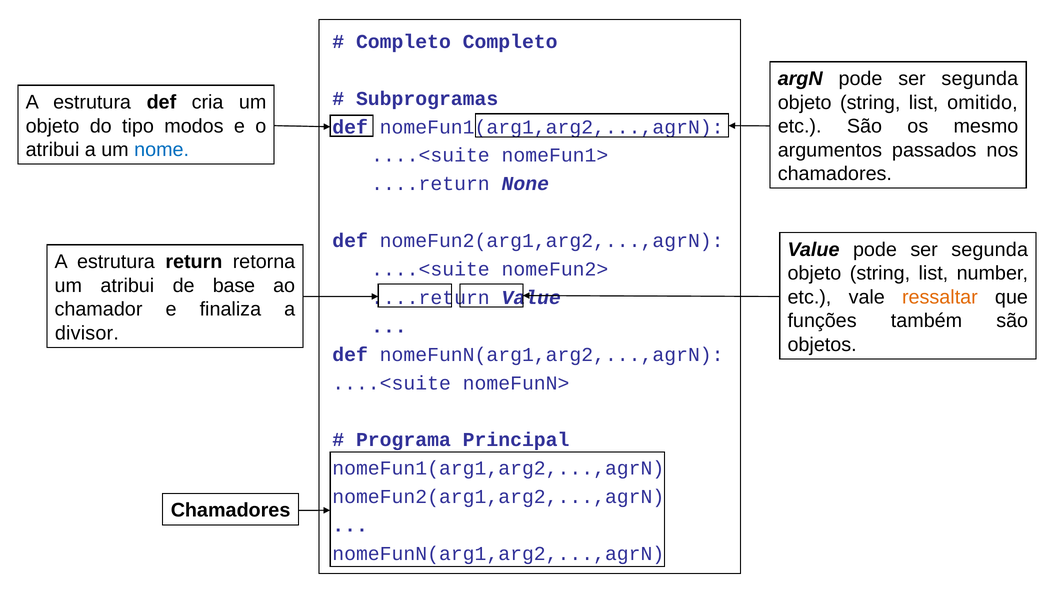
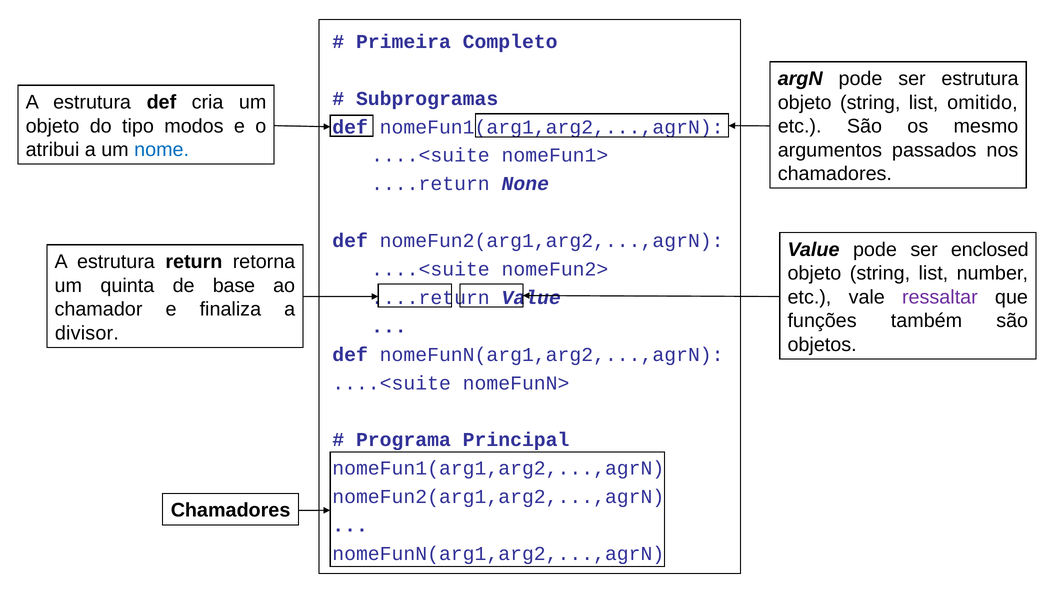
Completo: Completo -> Primeira (403, 42)
argN pode ser segunda: segunda -> estrutura (980, 79)
Value pode ser segunda: segunda -> enclosed (990, 250)
um atribui: atribui -> quinta (127, 286)
ressaltar colour: orange -> purple (940, 297)
